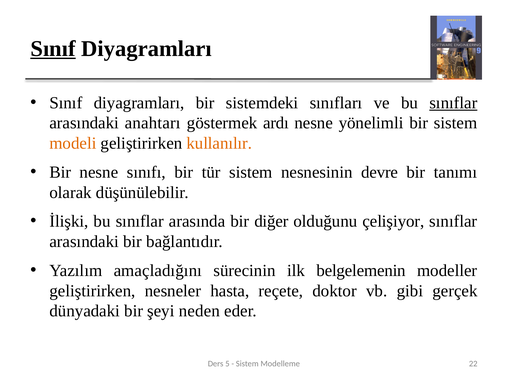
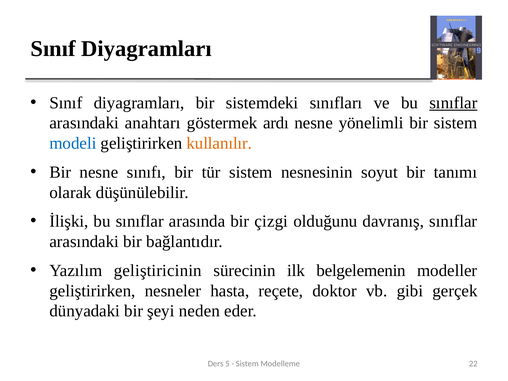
Sınıf underline: present -> none (53, 49)
modeli colour: orange -> blue (73, 143)
devre: devre -> soyut (379, 172)
diğer: diğer -> çizgi (271, 221)
çelişiyor: çelişiyor -> davranış (393, 221)
amaçladığını: amaçladığını -> geliştiricinin (158, 270)
